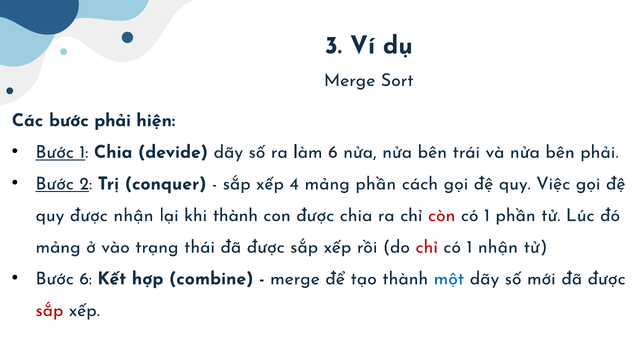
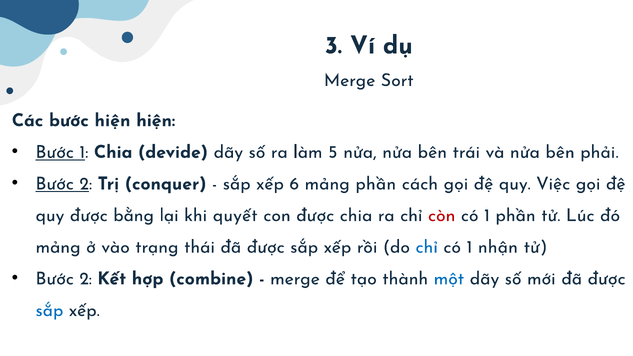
bước phải: phải -> hiện (112, 120)
làm 6: 6 -> 5 (333, 152)
4: 4 -> 6 (294, 184)
được nhận: nhận -> bằng (134, 215)
khi thành: thành -> quyết (235, 215)
chỉ colour: red -> blue (427, 247)
6: 6 -> 2 (86, 279)
sắp colour: red -> blue (49, 310)
